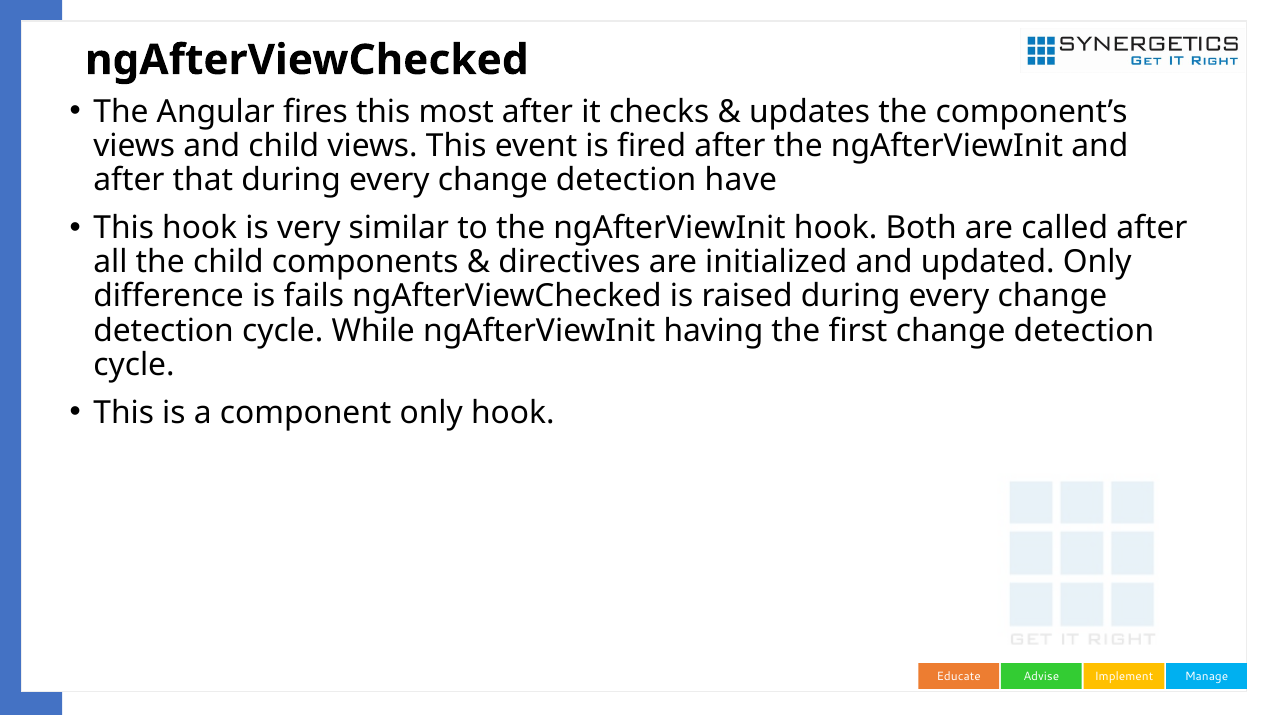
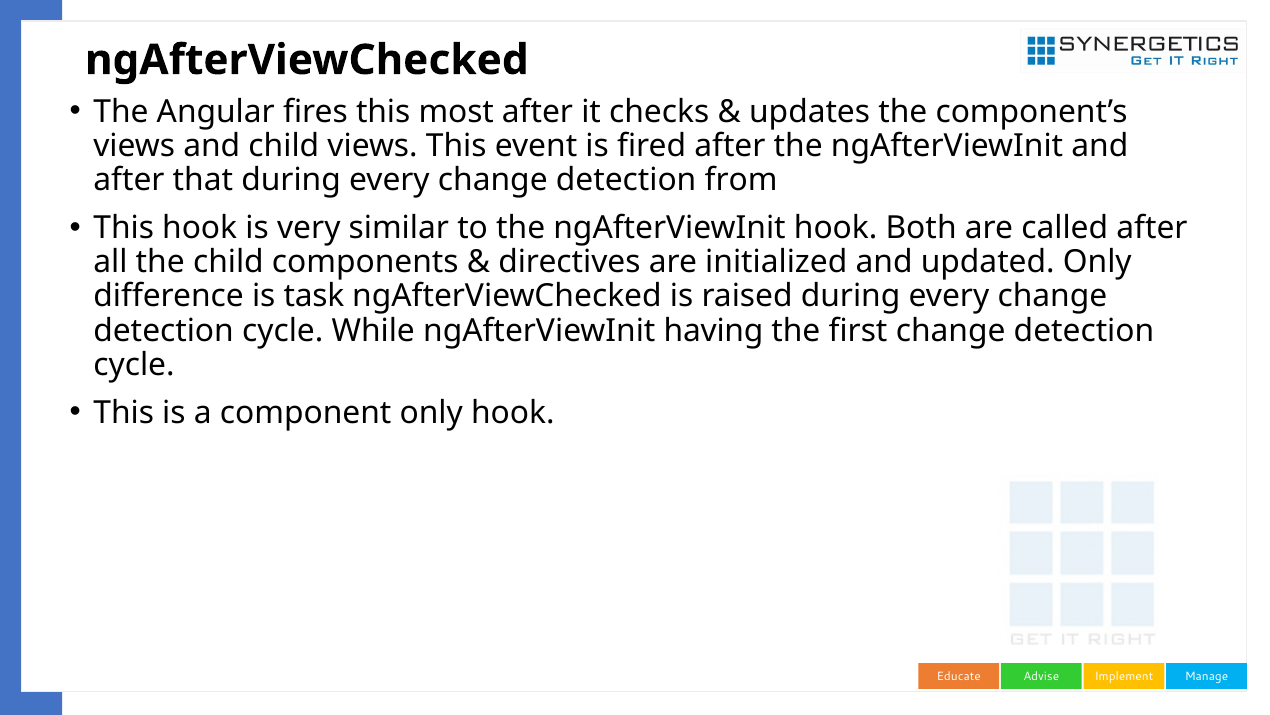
have: have -> from (741, 180)
fails: fails -> task (314, 296)
